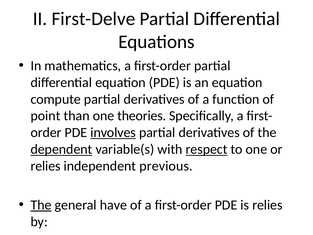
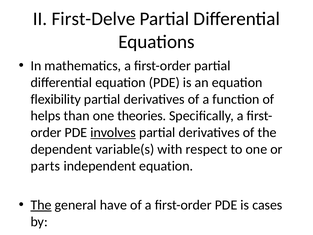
compute: compute -> flexibility (56, 99)
point: point -> helps (46, 116)
dependent underline: present -> none (61, 149)
respect underline: present -> none (207, 149)
relies: relies -> parts (45, 166)
independent previous: previous -> equation (166, 166)
is relies: relies -> cases (267, 205)
